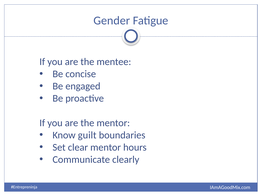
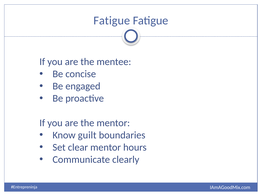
Gender: Gender -> Fatigue (112, 21)
